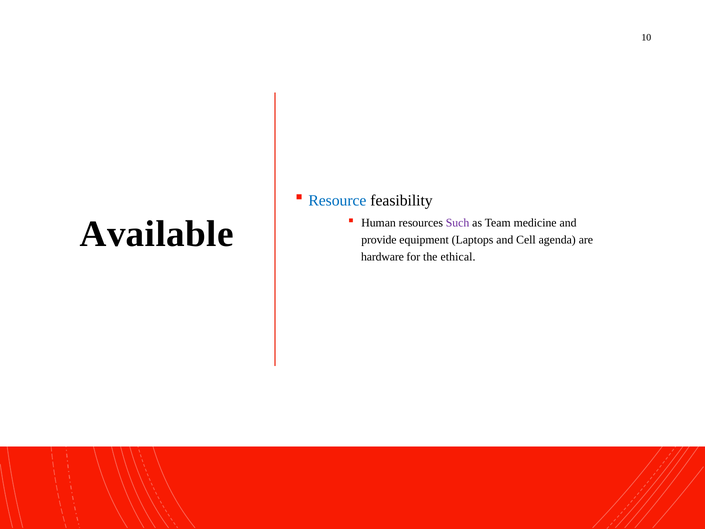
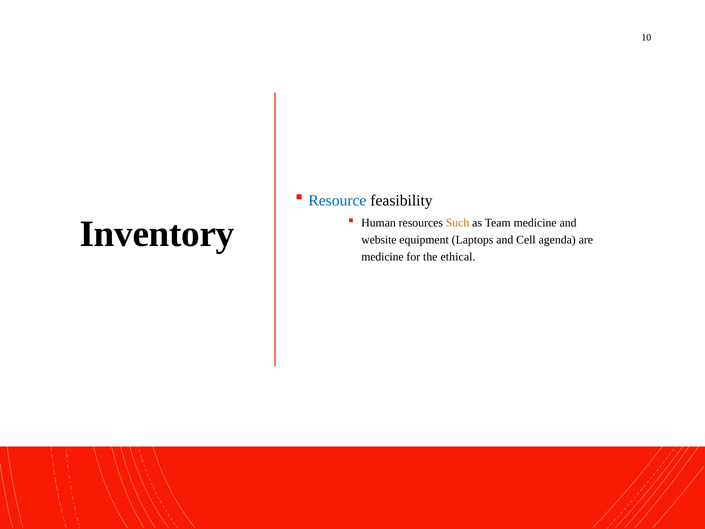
Such colour: purple -> orange (458, 223)
Available: Available -> Inventory (157, 234)
provide: provide -> website (379, 240)
hardware: hardware -> medicine (382, 257)
